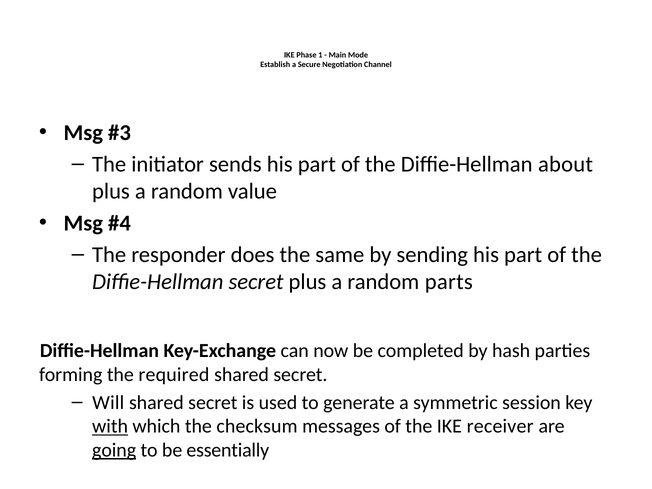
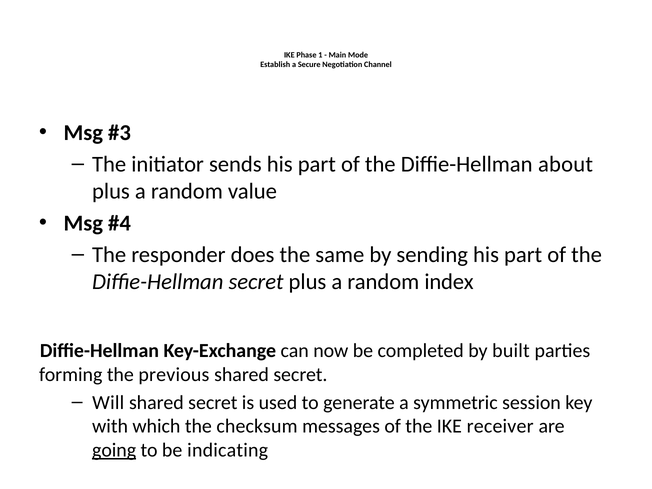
parts: parts -> index (449, 282)
hash: hash -> built (511, 351)
required: required -> previous (174, 375)
with underline: present -> none (110, 426)
essentially: essentially -> indicating (228, 450)
